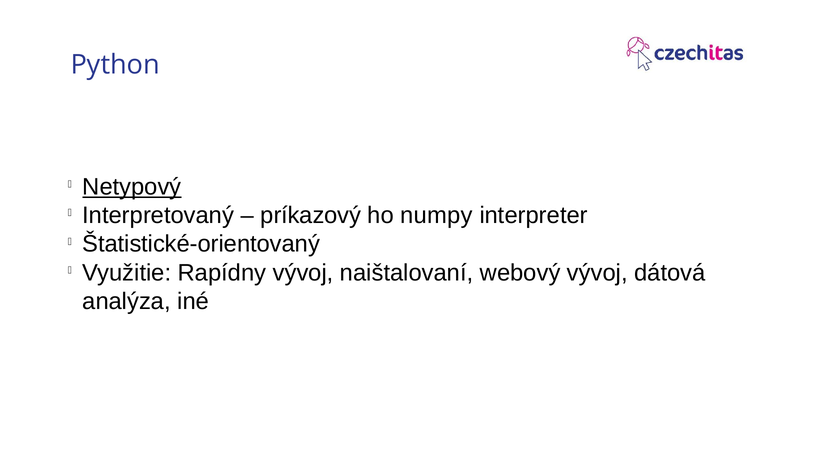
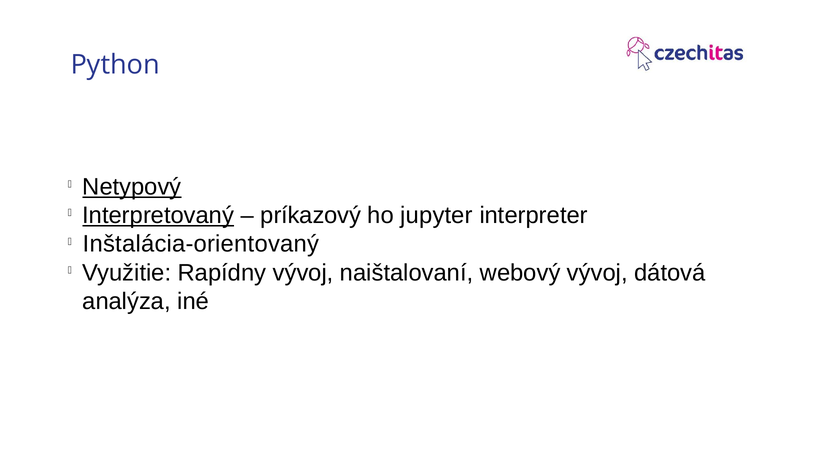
Interpretovaný underline: none -> present (158, 216)
numpy: numpy -> jupyter (437, 216)
Štatistické-orientovaný: Štatistické-orientovaný -> Inštalácia-orientovaný (201, 244)
